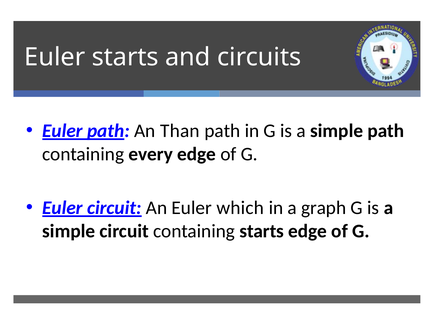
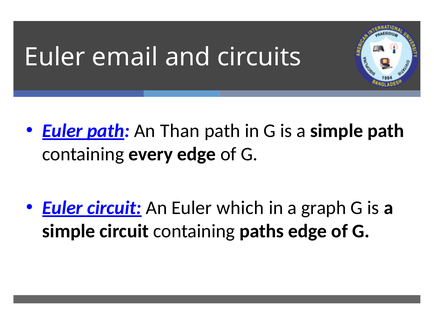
Euler starts: starts -> email (125, 57)
containing starts: starts -> paths (262, 231)
